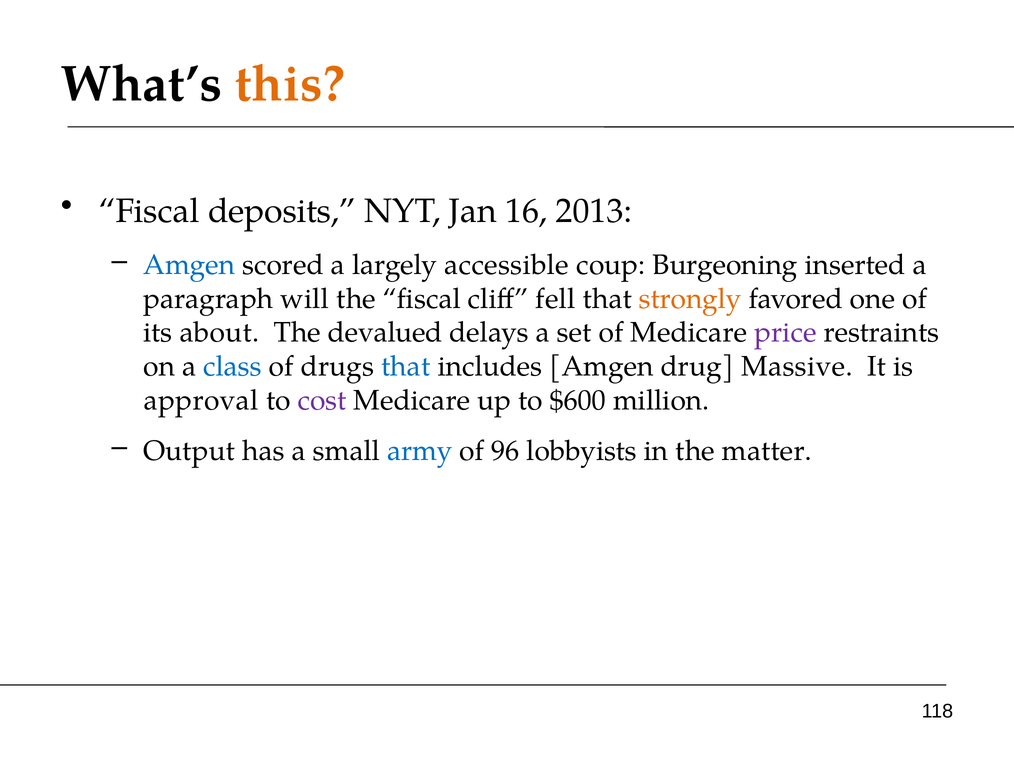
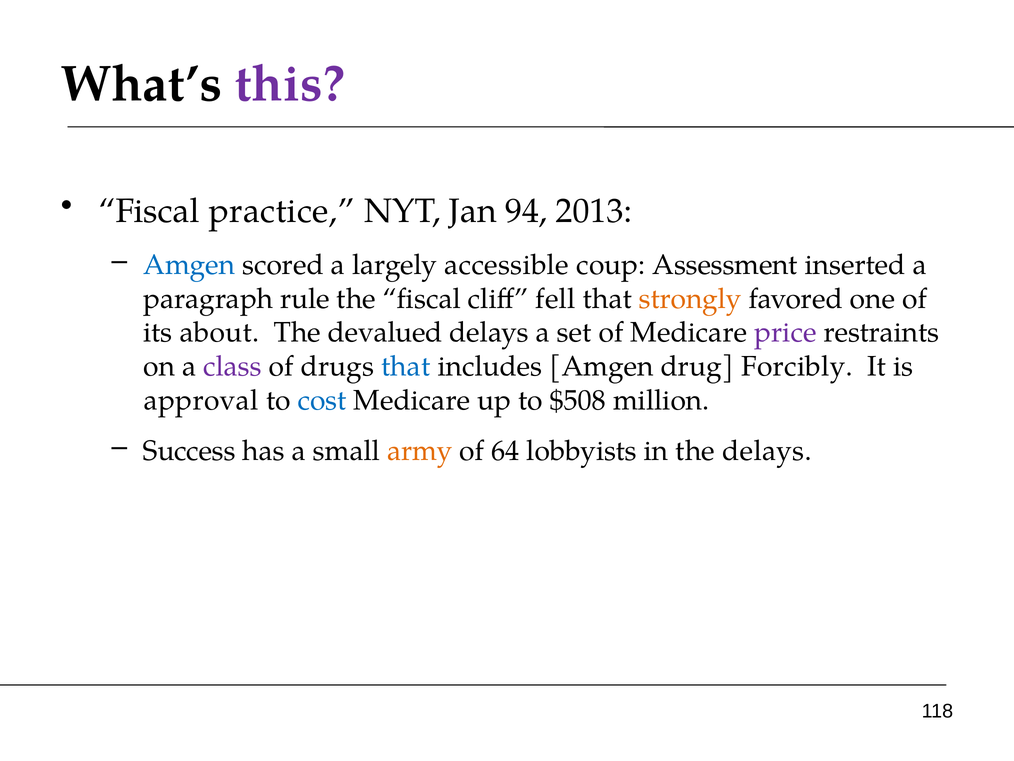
this colour: orange -> purple (290, 84)
deposits: deposits -> practice (282, 211)
16: 16 -> 94 (526, 211)
Burgeoning: Burgeoning -> Assessment (725, 265)
will: will -> rule (305, 299)
class colour: blue -> purple (233, 366)
Massive: Massive -> Forcibly (797, 366)
cost colour: purple -> blue (322, 400)
$600: $600 -> $508 (578, 400)
Output: Output -> Success (189, 451)
army colour: blue -> orange (420, 451)
96: 96 -> 64 (505, 451)
the matter: matter -> delays (767, 451)
